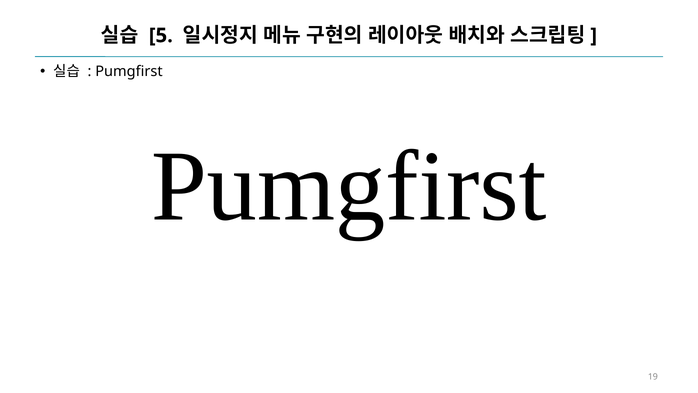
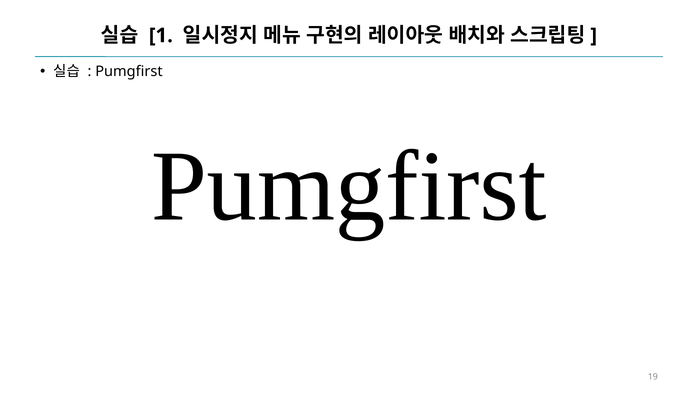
5: 5 -> 1 (161, 35)
